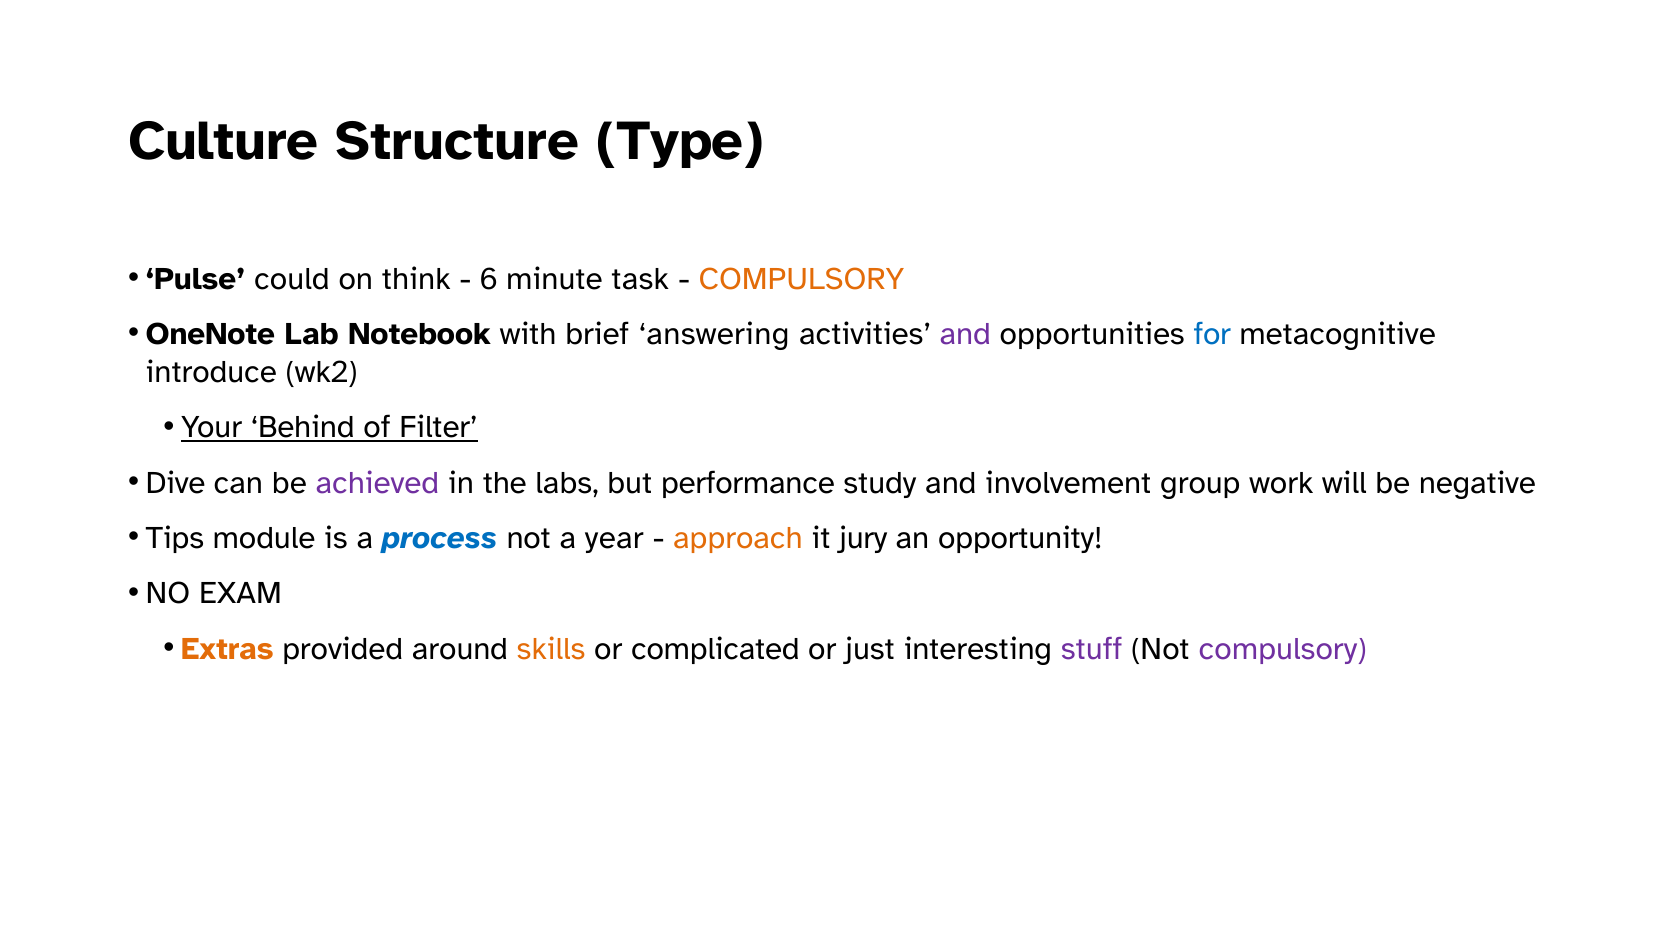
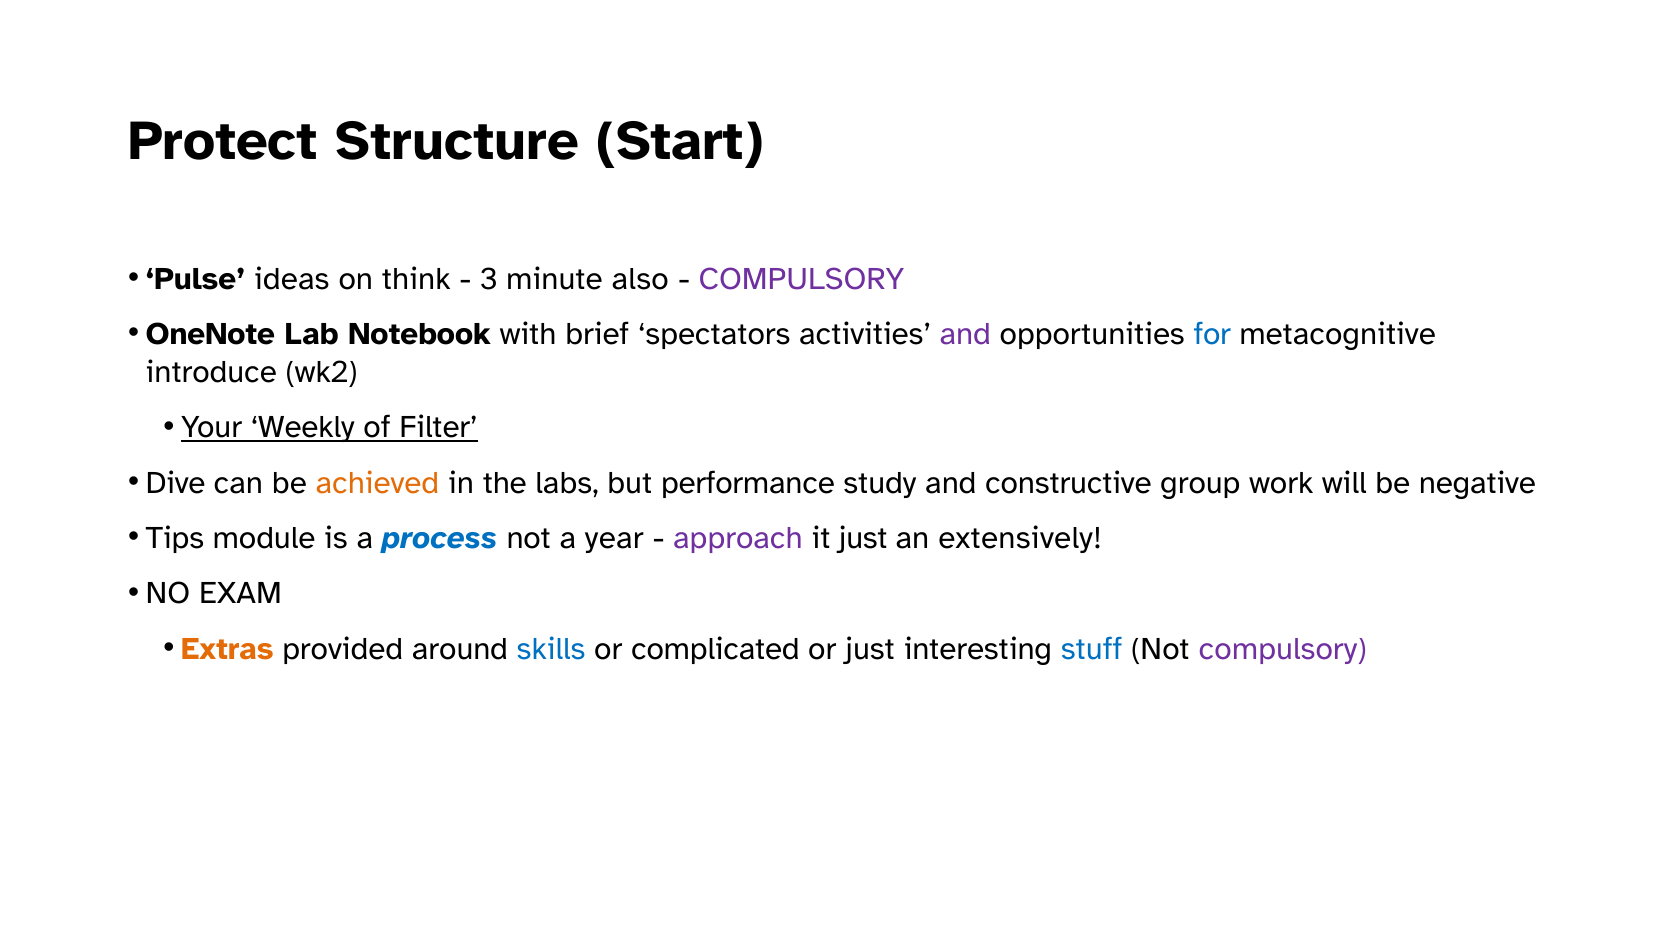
Culture: Culture -> Protect (223, 141)
Type: Type -> Start (680, 141)
could: could -> ideas (292, 279)
6: 6 -> 3 (489, 279)
task: task -> also (640, 279)
COMPULSORY colour: orange -> purple (801, 279)
answering: answering -> spectators (714, 334)
Behind: Behind -> Weekly (303, 427)
achieved colour: purple -> orange (377, 482)
involvement: involvement -> constructive (1068, 482)
approach colour: orange -> purple (738, 538)
it jury: jury -> just (863, 538)
opportunity: opportunity -> extensively (1020, 538)
skills colour: orange -> blue (551, 648)
stuff colour: purple -> blue (1092, 648)
